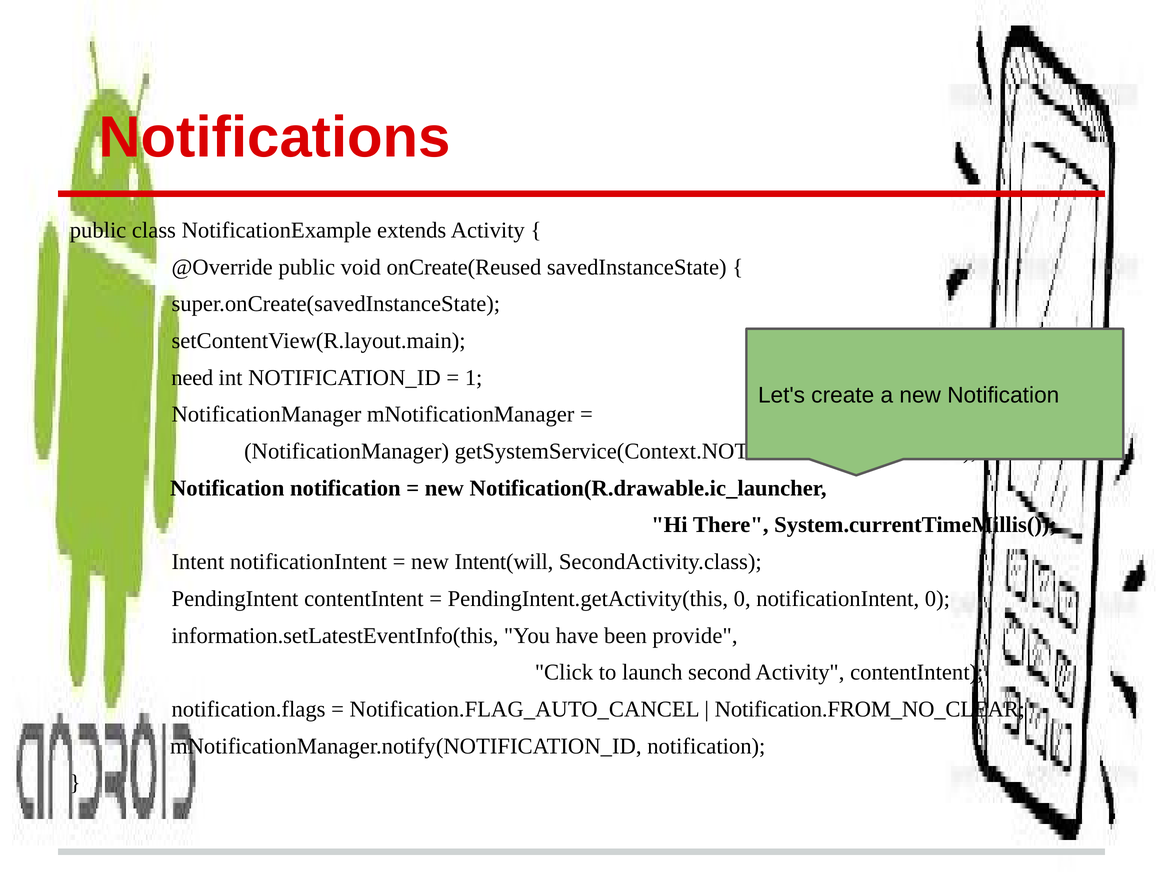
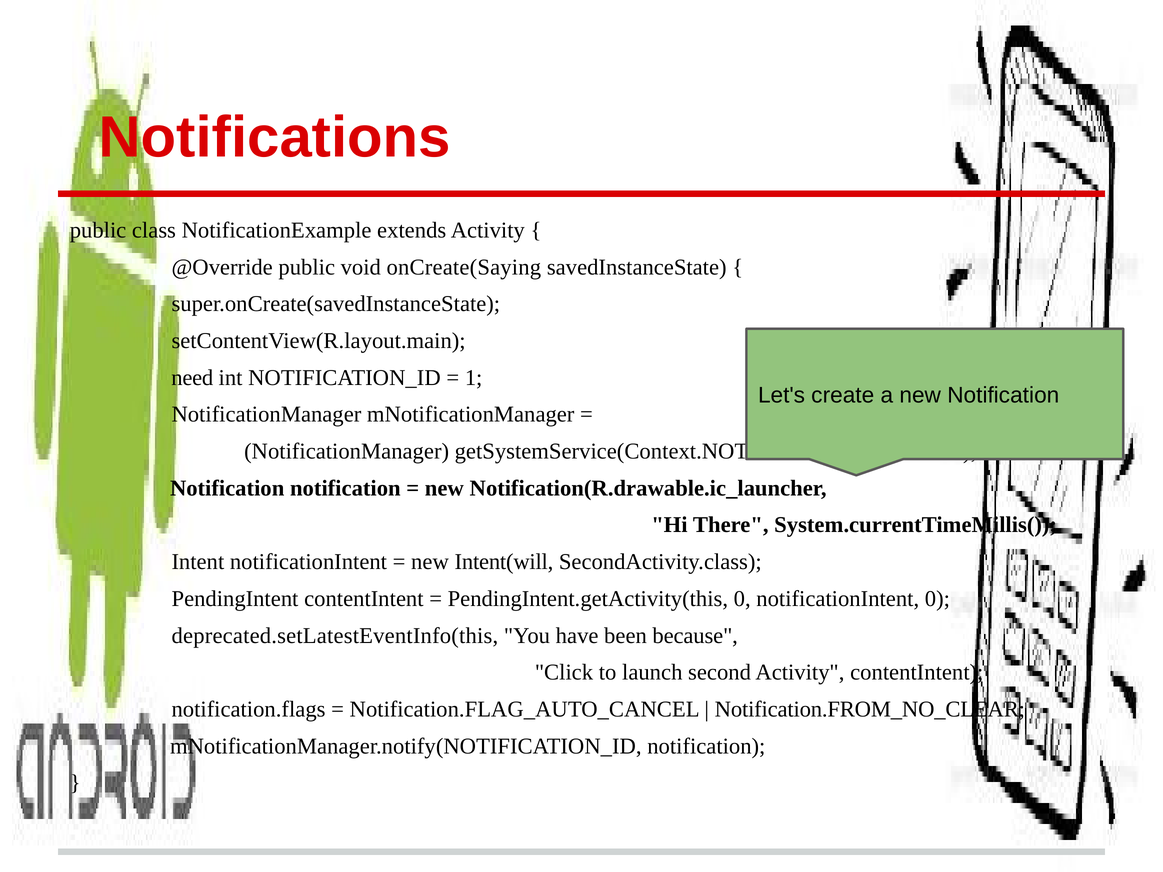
onCreate(Reused: onCreate(Reused -> onCreate(Saying (464, 267)
information.setLatestEventInfo(this: information.setLatestEventInfo(this -> deprecated.setLatestEventInfo(this (335, 636)
provide: provide -> because (695, 636)
